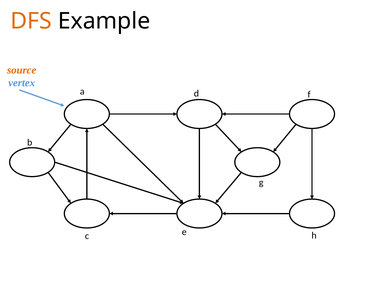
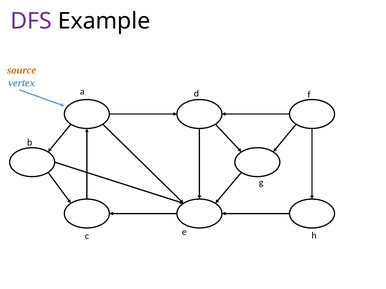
DFS colour: orange -> purple (31, 21)
